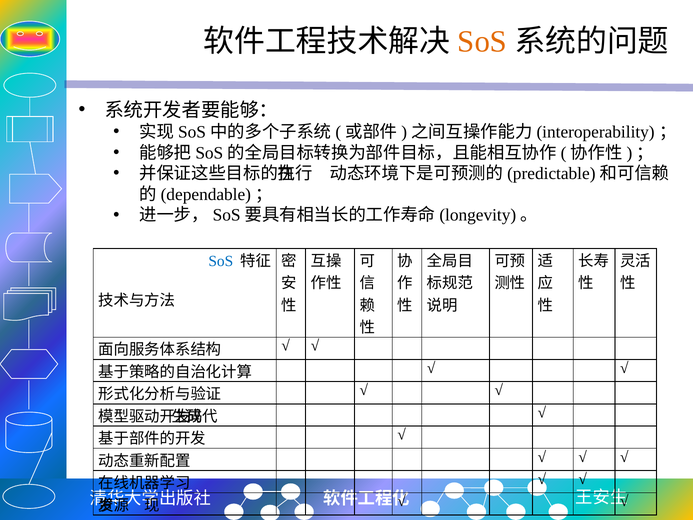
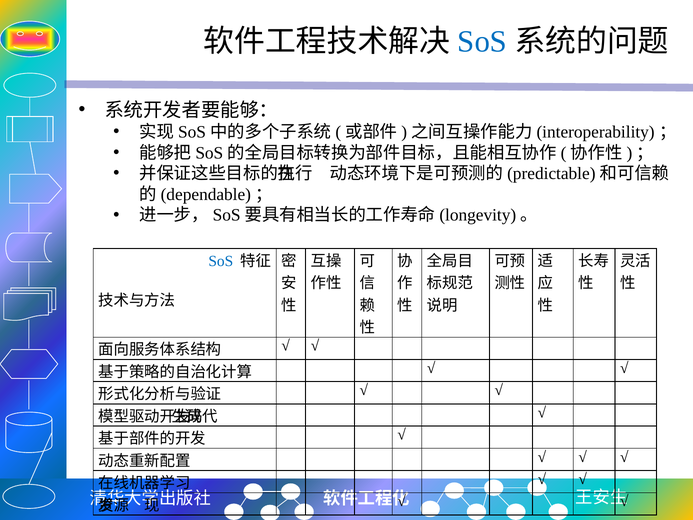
SoS colour: orange -> blue (482, 42)
